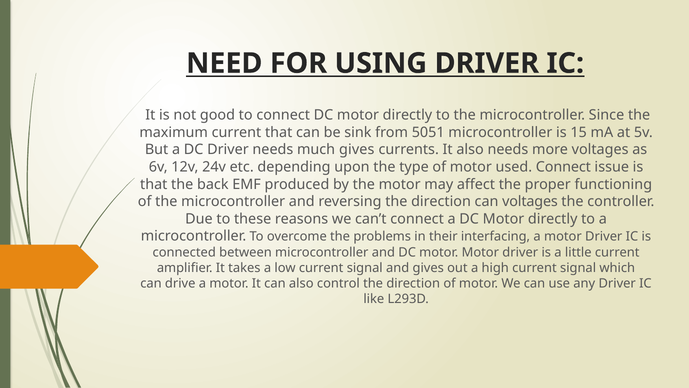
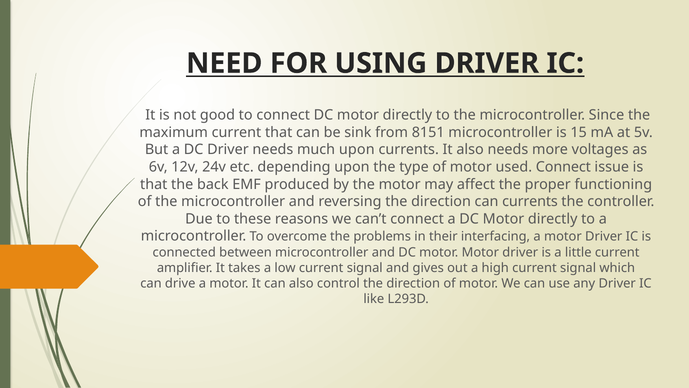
5051: 5051 -> 8151 (428, 132)
much gives: gives -> upon (357, 150)
can voltages: voltages -> currents (530, 201)
